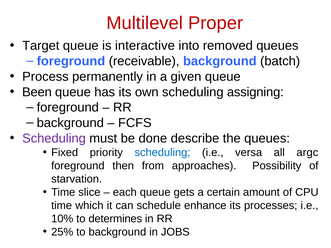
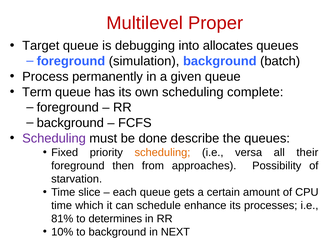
interactive: interactive -> debugging (145, 46)
removed: removed -> allocates (228, 46)
receivable: receivable -> simulation (144, 61)
Been: Been -> Term (37, 92)
assigning: assigning -> complete (255, 92)
scheduling colour: blue -> orange (162, 153)
argc: argc -> their (307, 153)
10%: 10% -> 81% (62, 219)
25%: 25% -> 10% (62, 232)
JOBS: JOBS -> NEXT (175, 232)
